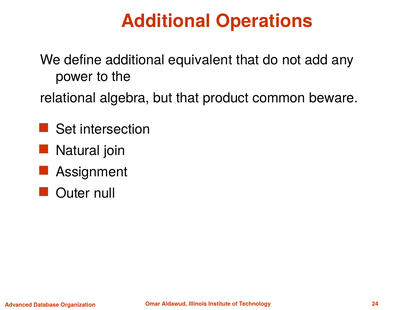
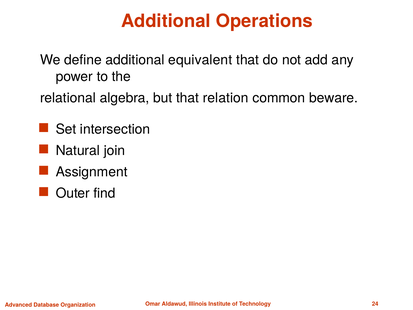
product: product -> relation (226, 98)
null: null -> find (104, 193)
